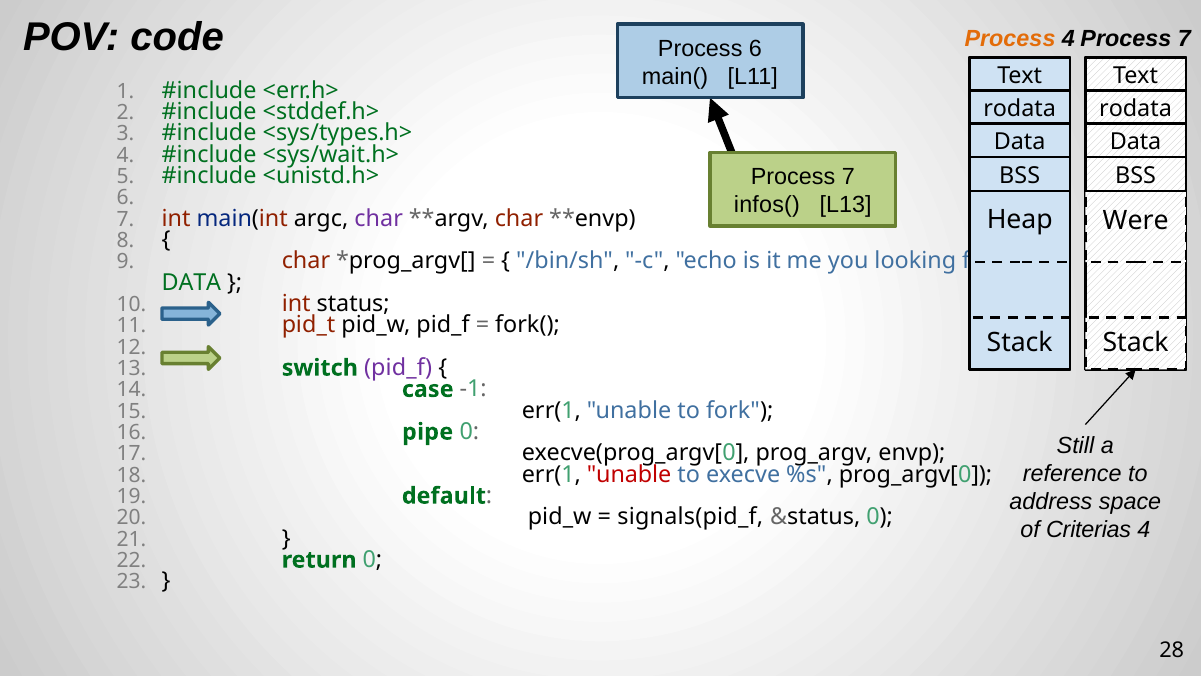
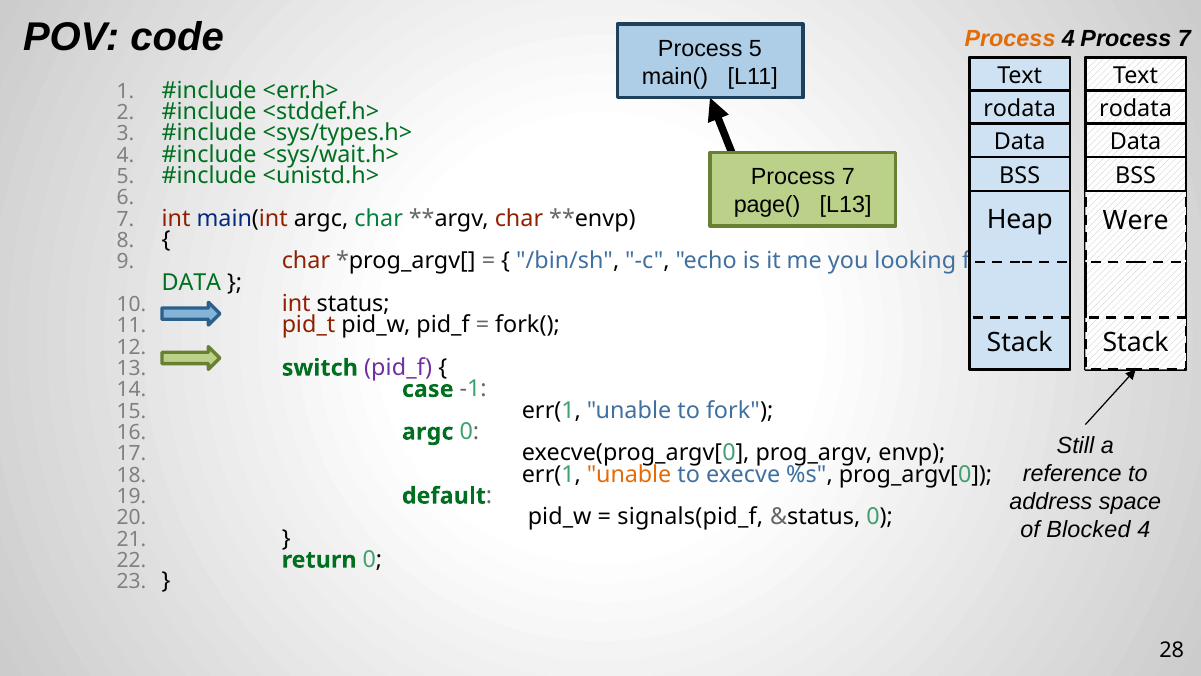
Process 6: 6 -> 5 (755, 49)
infos(: infos( -> page( (767, 205)
char colour: purple -> green (379, 218)
pipe: pipe -> argc (428, 432)
unable colour: red -> orange (629, 474)
Criterias: Criterias -> Blocked (1088, 530)
